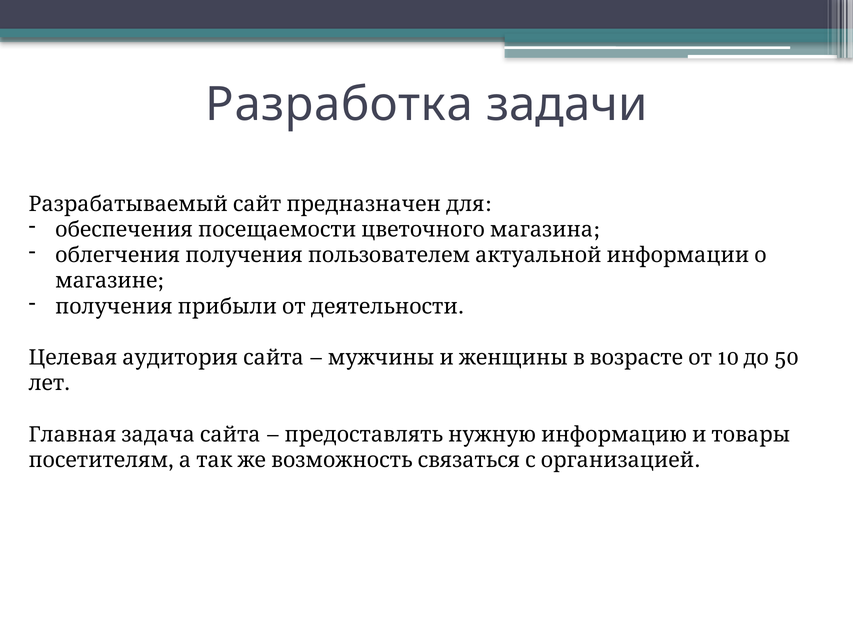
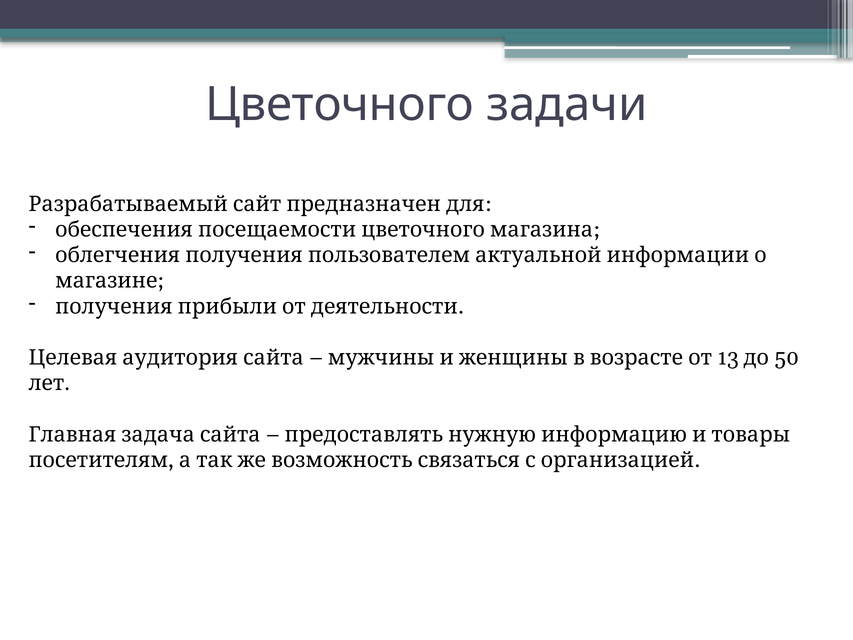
Разработка: Разработка -> Цветочного (340, 104)
10: 10 -> 13 (728, 358)
